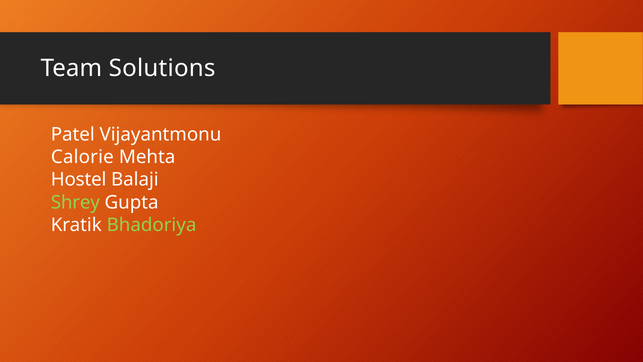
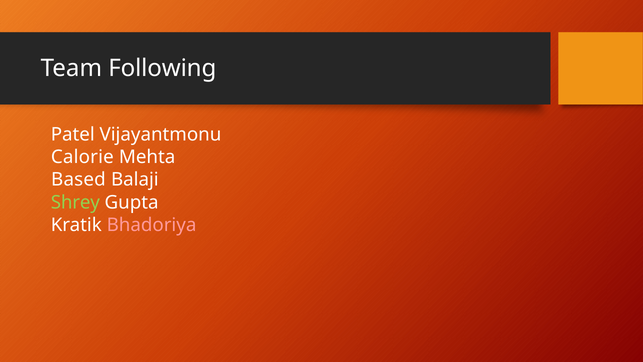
Solutions: Solutions -> Following (162, 68)
Hostel: Hostel -> Based (78, 180)
Bhadoriya colour: light green -> pink (152, 225)
